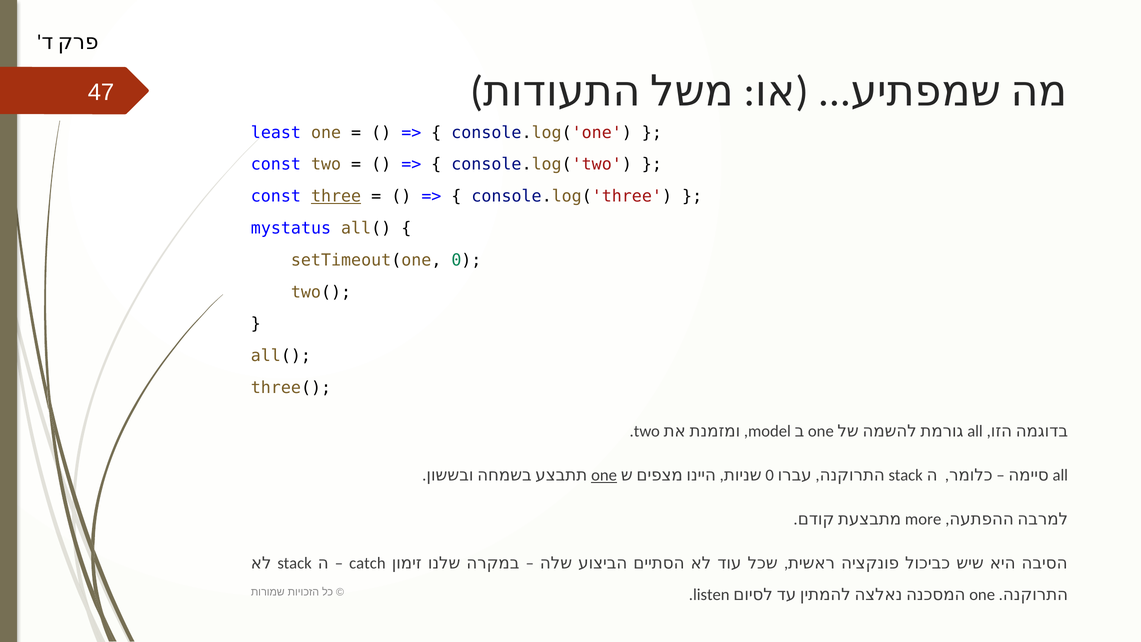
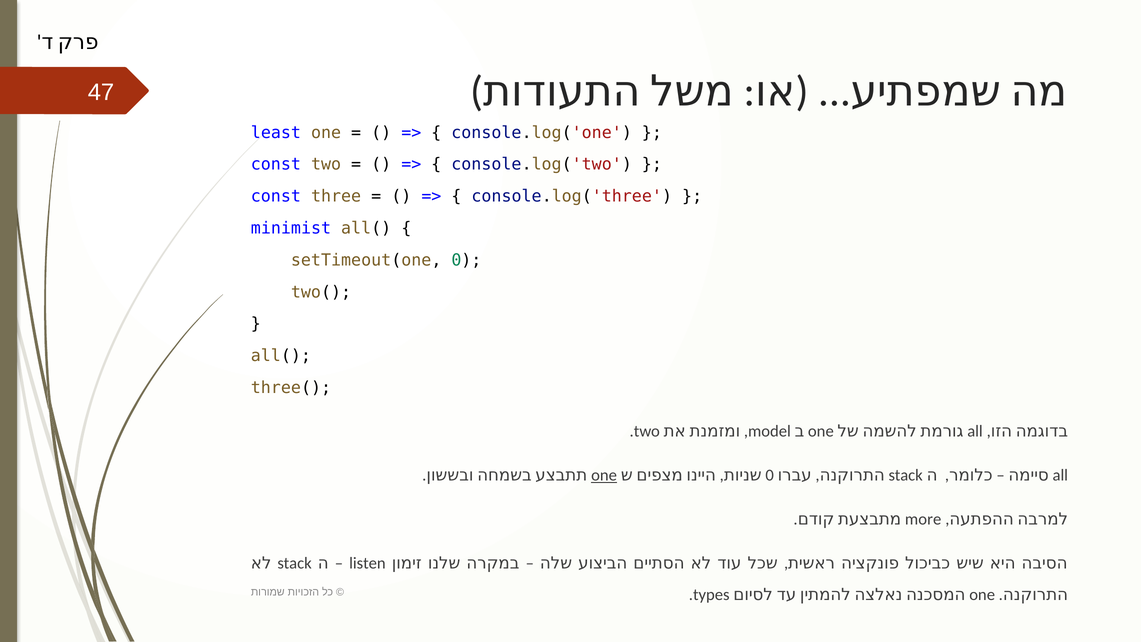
three underline: present -> none (336, 196)
mystatus: mystatus -> minimist (291, 228)
catch: catch -> listen (367, 563)
listen: listen -> types (711, 595)
